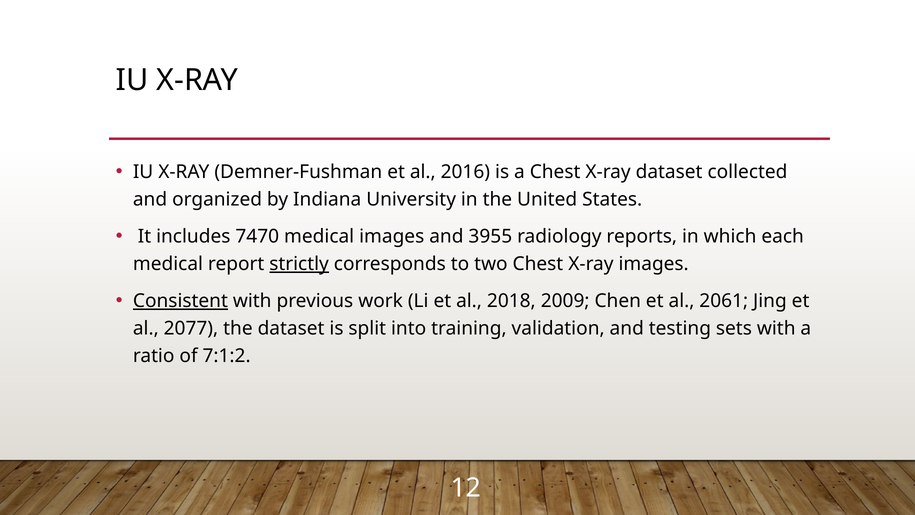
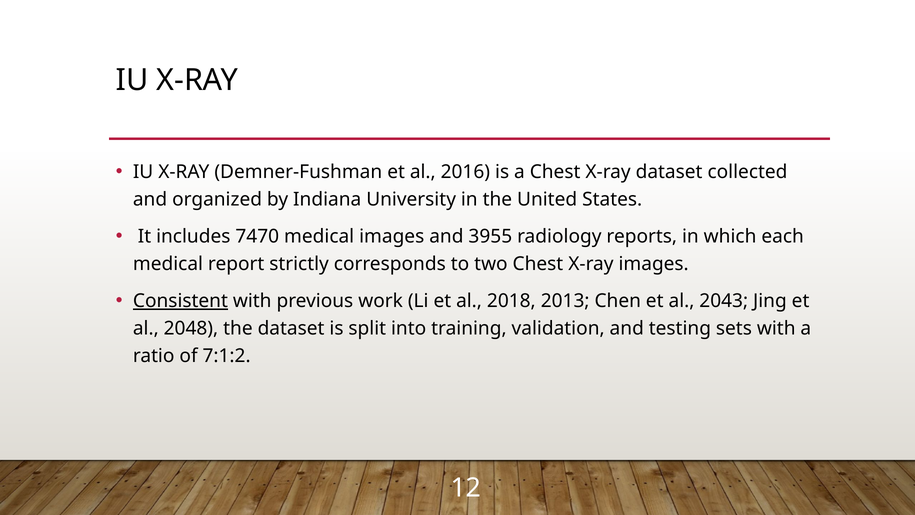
strictly underline: present -> none (299, 264)
2009: 2009 -> 2013 (565, 301)
2061: 2061 -> 2043 (724, 301)
2077: 2077 -> 2048 (191, 328)
